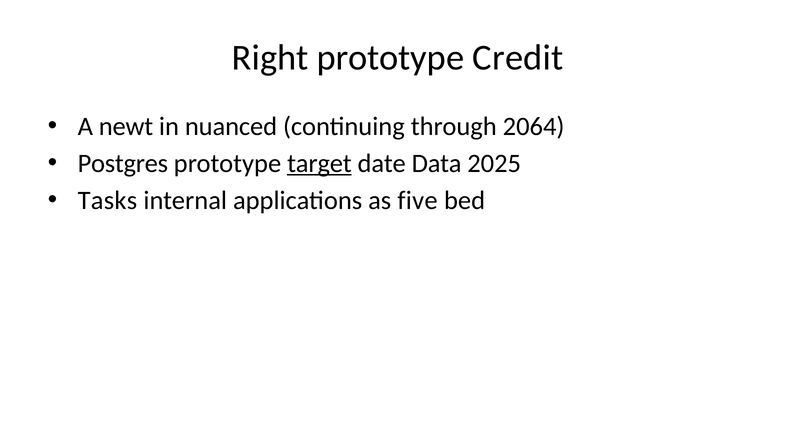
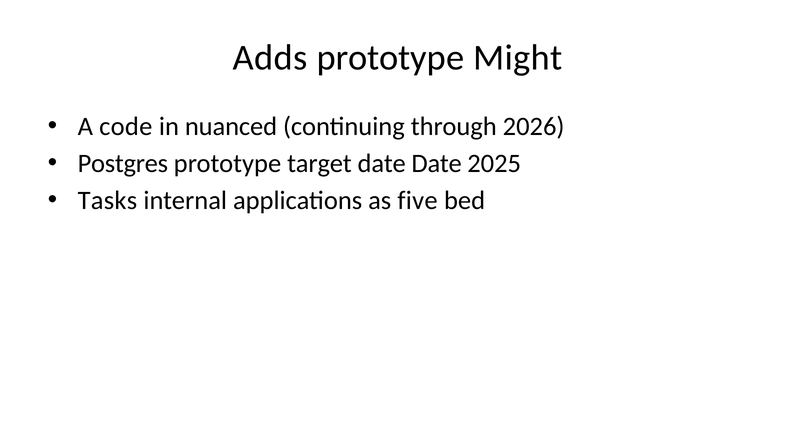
Right: Right -> Adds (270, 58)
Credit: Credit -> Might (518, 58)
newt: newt -> code (126, 126)
2064: 2064 -> 2026 (534, 126)
target underline: present -> none (319, 163)
date Data: Data -> Date (437, 163)
